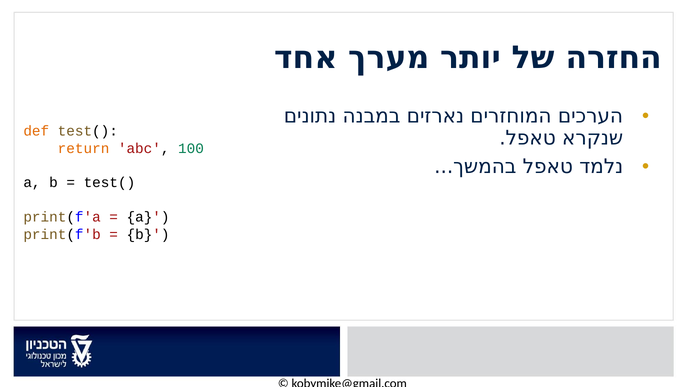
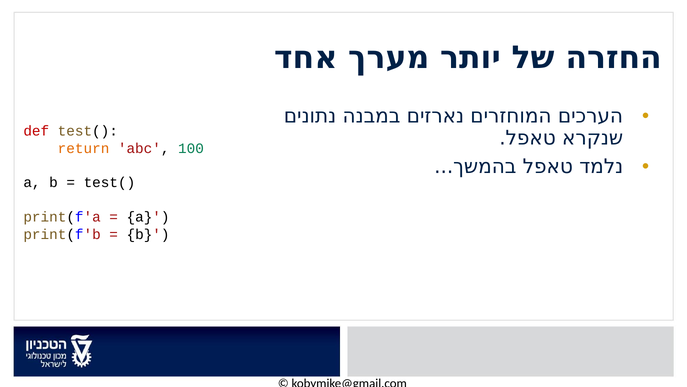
def colour: orange -> red (36, 131)
